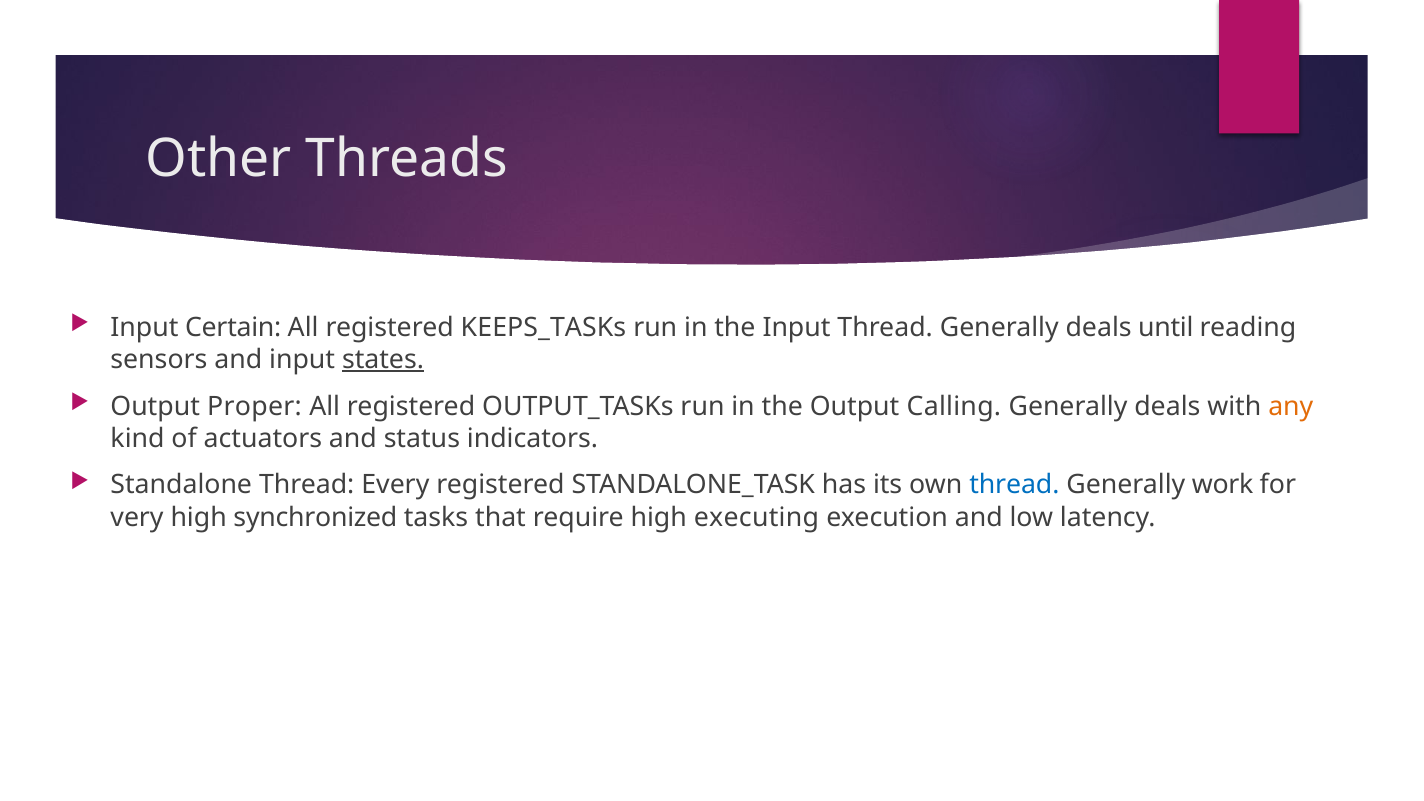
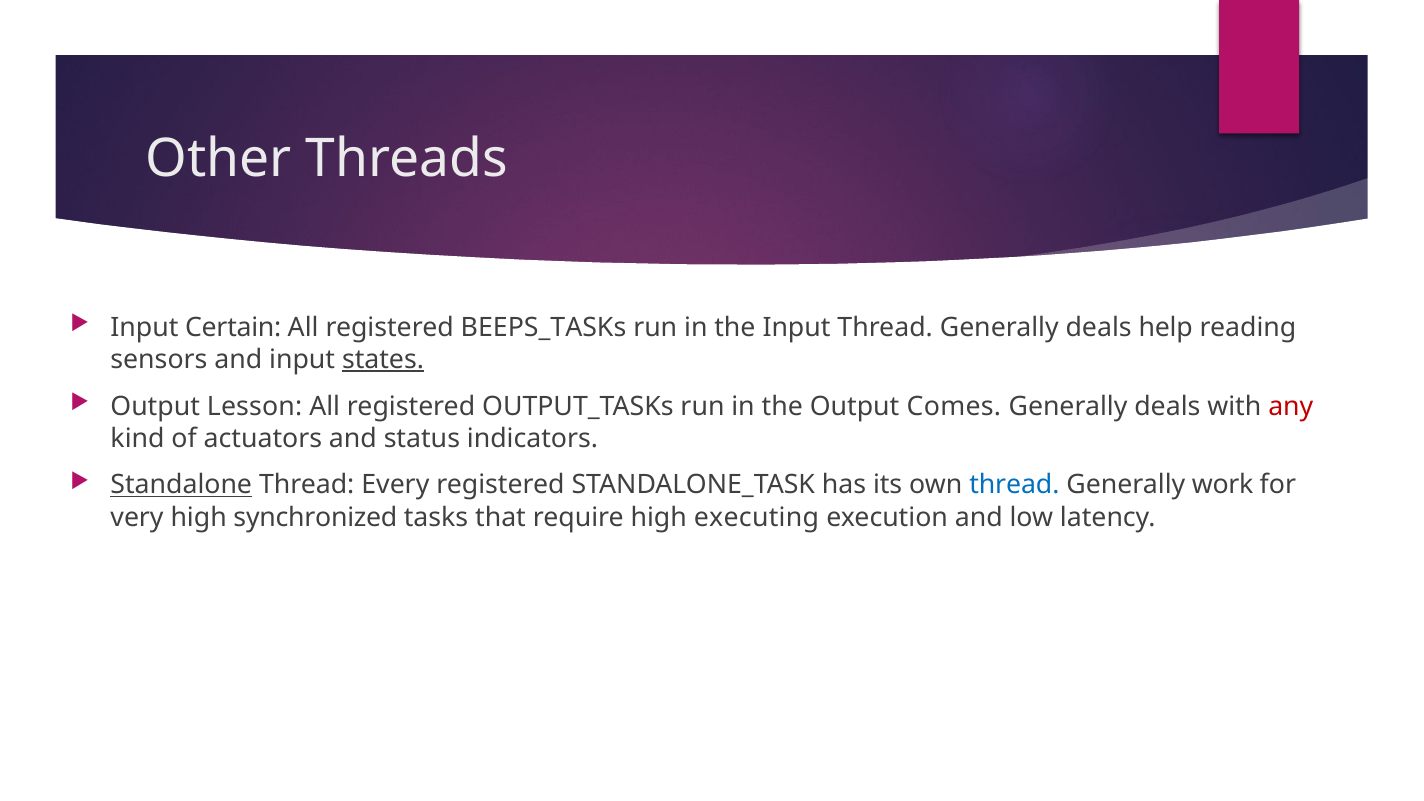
KEEPS_TASKs: KEEPS_TASKs -> BEEPS_TASKs (544, 327)
until: until -> help (1166, 327)
Proper: Proper -> Lesson (255, 406)
Calling: Calling -> Comes (954, 406)
any colour: orange -> red (1291, 406)
Standalone underline: none -> present (181, 485)
